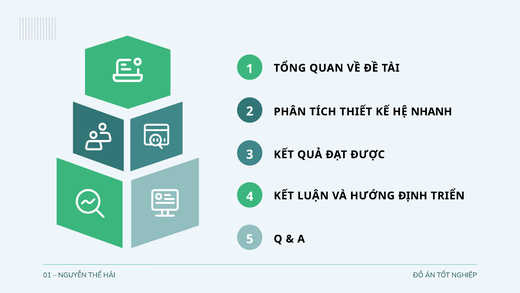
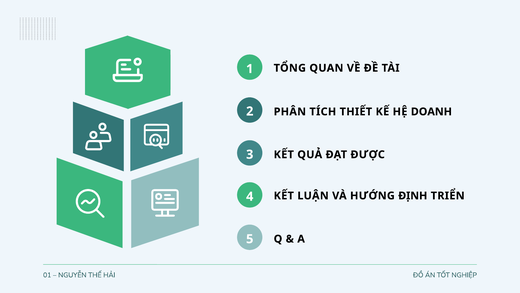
NHANH: NHANH -> DOANH (431, 112)
